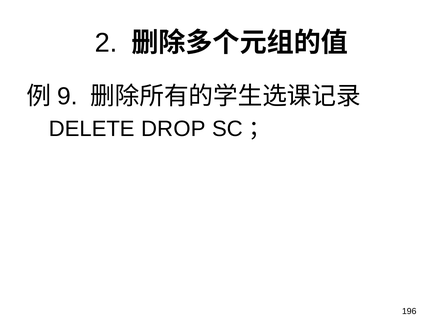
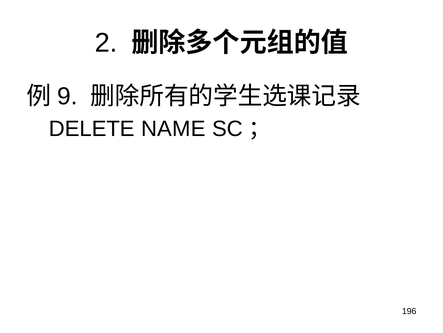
DROP: DROP -> NAME (173, 129)
